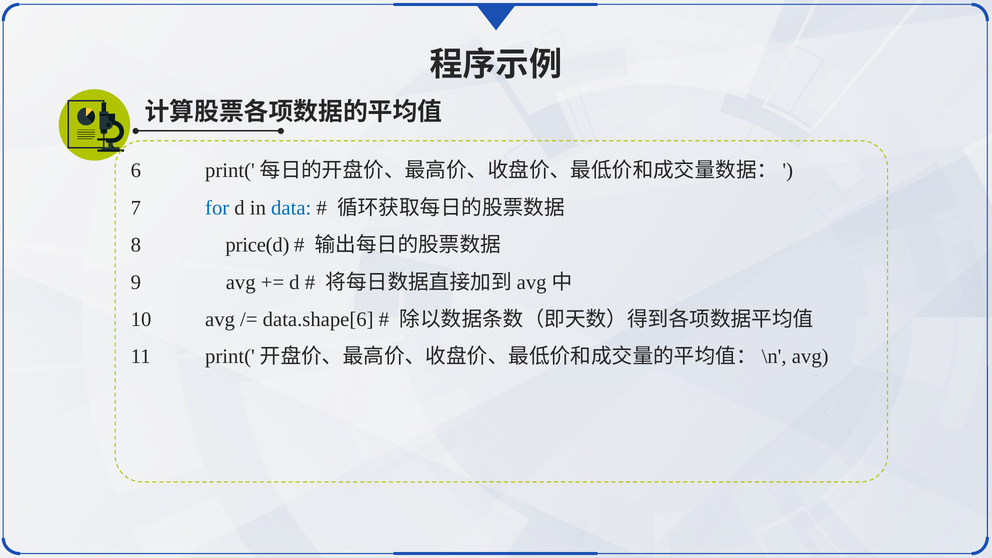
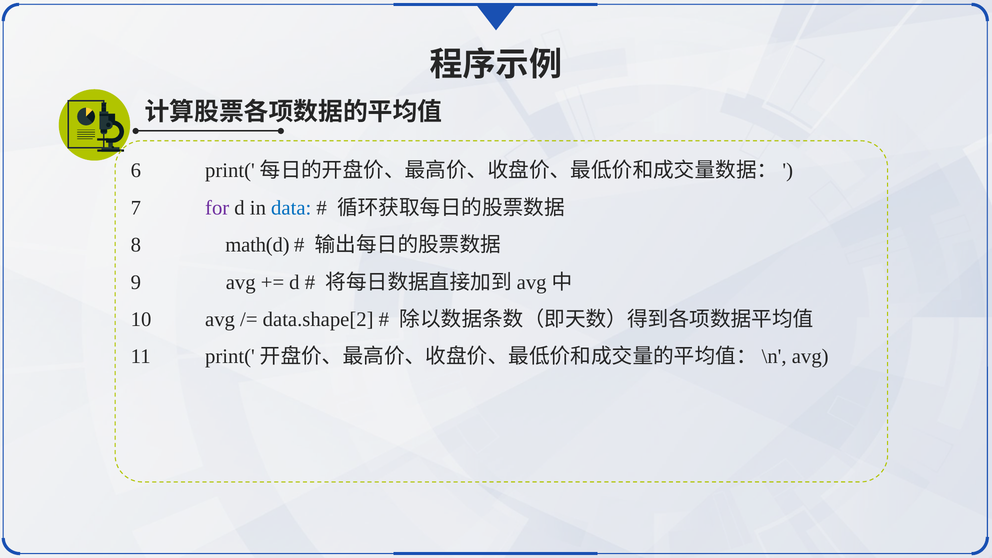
for colour: blue -> purple (217, 208)
price(d: price(d -> math(d (257, 245)
data.shape[6: data.shape[6 -> data.shape[2 (318, 319)
